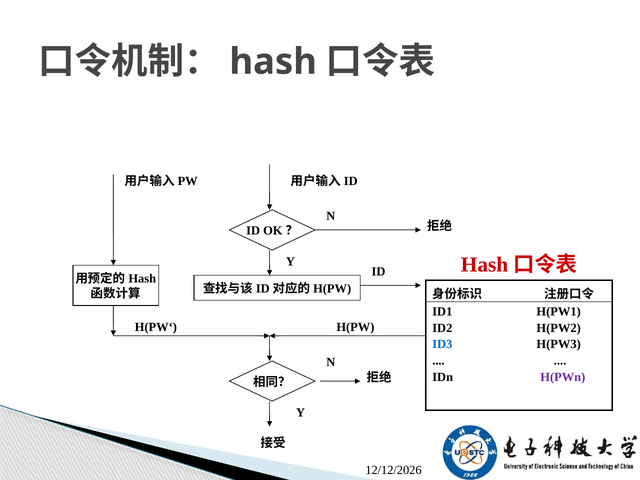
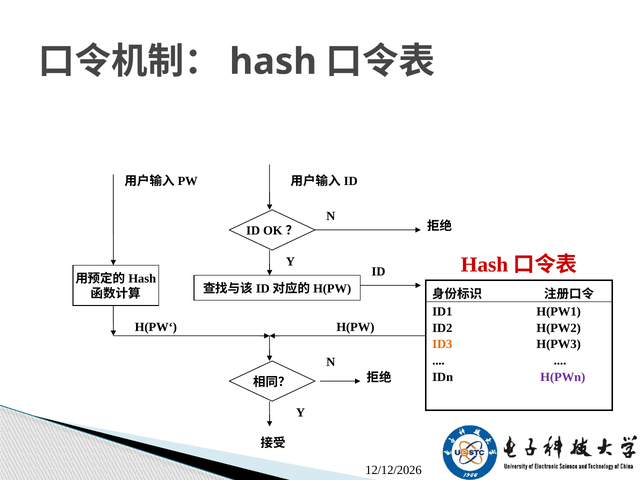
ID3 colour: blue -> orange (442, 344)
